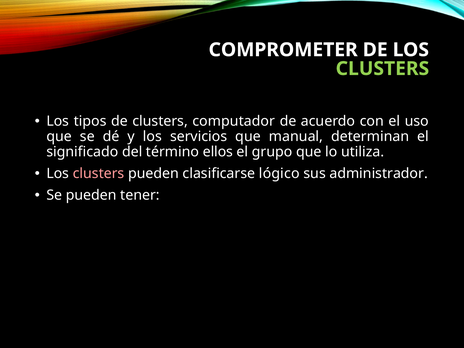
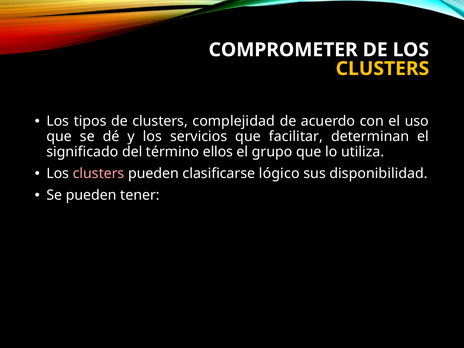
CLUSTERS colour: light green -> yellow (382, 69)
computador: computador -> complejidad (234, 121)
manual: manual -> facilitar (296, 137)
administrador: administrador -> disponibilidad (379, 174)
